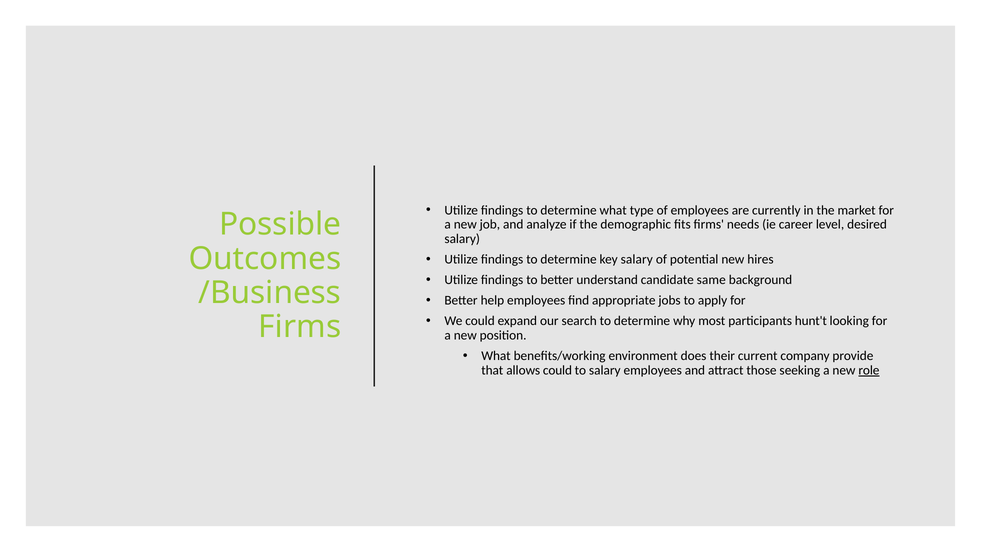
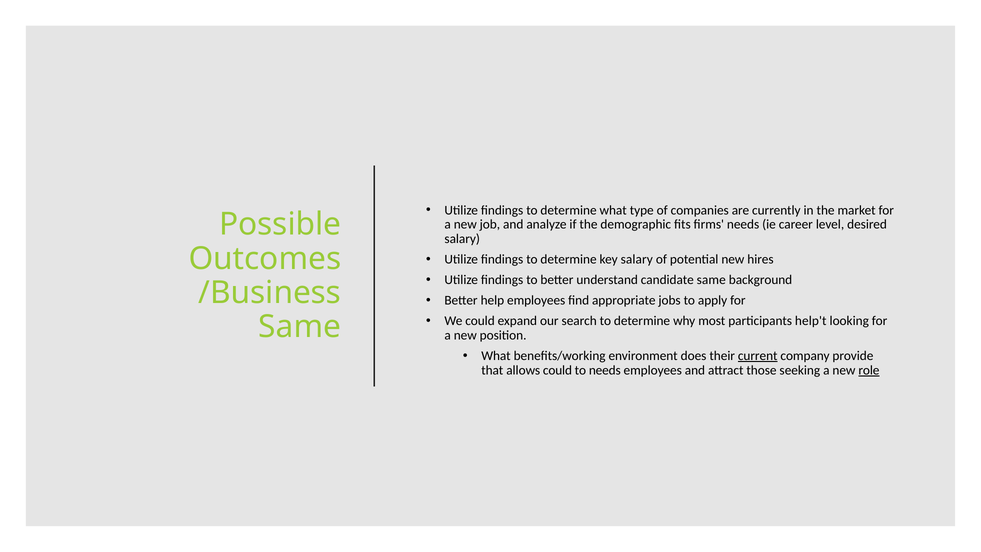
of employees: employees -> companies (700, 210)
hunt't: hunt't -> help't (811, 321)
Firms: Firms -> Same (300, 327)
current underline: none -> present (758, 356)
to salary: salary -> needs (605, 370)
